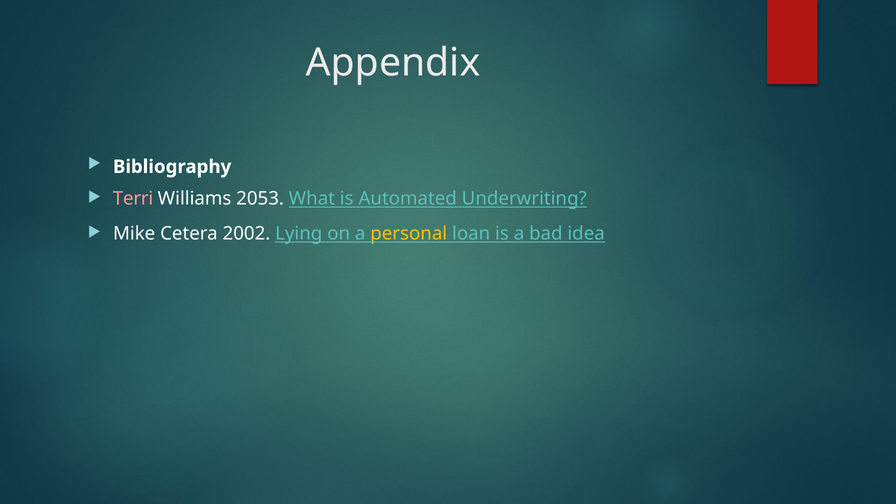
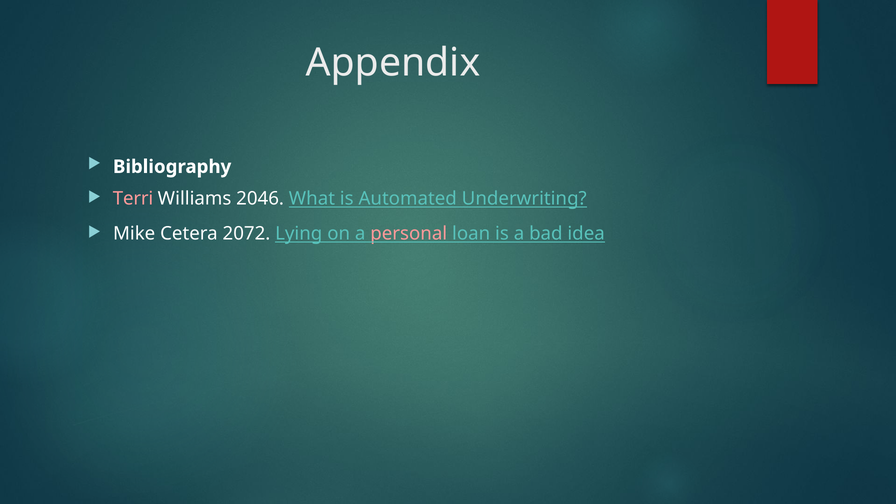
2053: 2053 -> 2046 (260, 199)
2002: 2002 -> 2072 (246, 233)
personal colour: yellow -> pink (409, 233)
